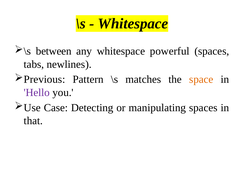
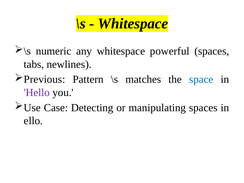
between: between -> numeric (54, 51)
space colour: orange -> blue (201, 79)
that: that -> ello (33, 121)
